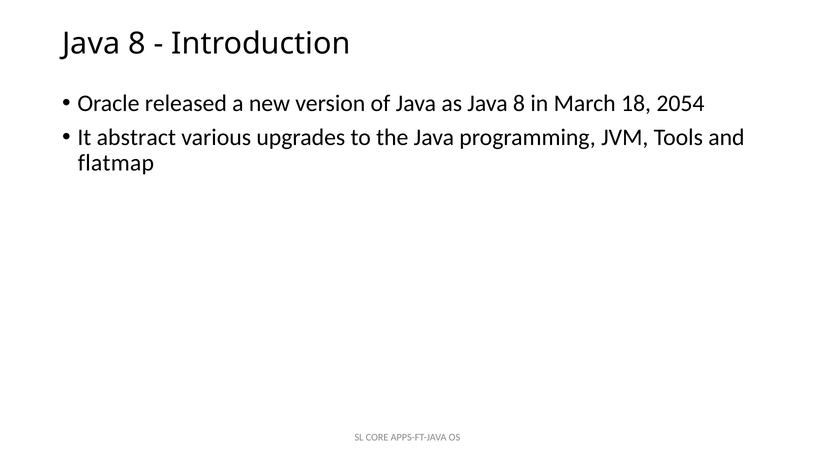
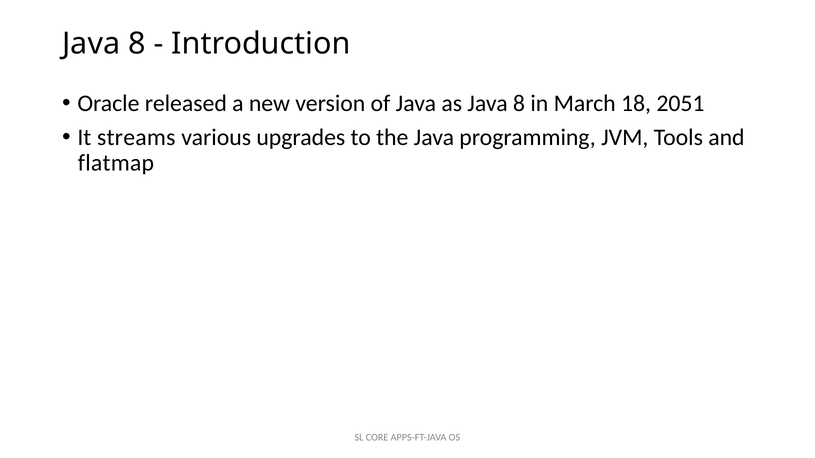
2054: 2054 -> 2051 (680, 103)
abstract: abstract -> streams (136, 138)
